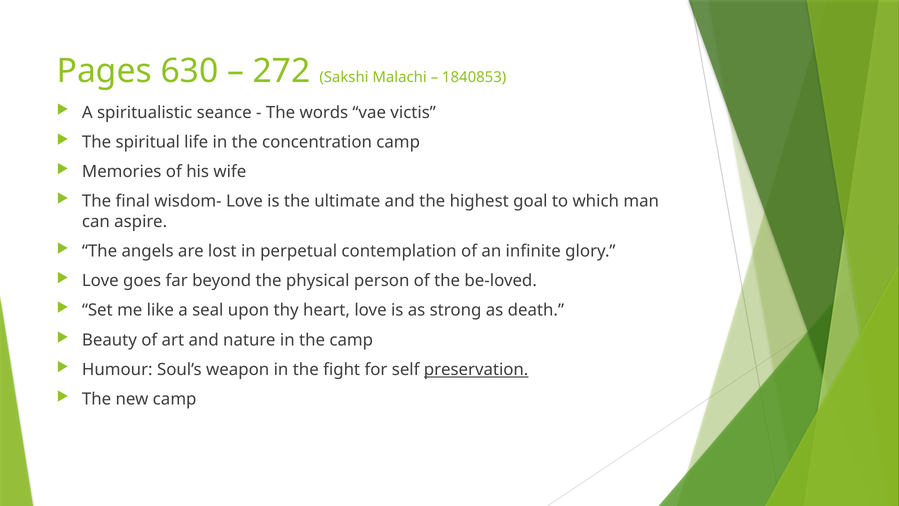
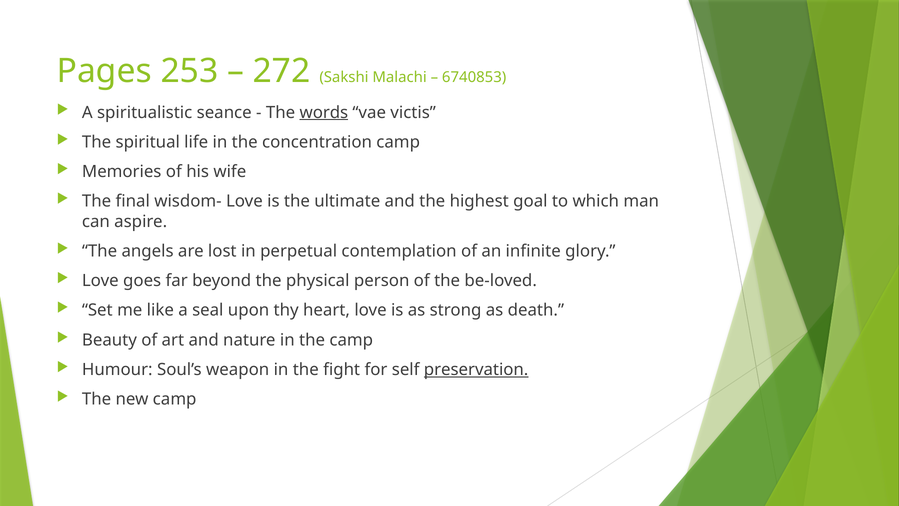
630: 630 -> 253 (189, 71)
1840853: 1840853 -> 6740853 (474, 77)
words underline: none -> present (324, 112)
